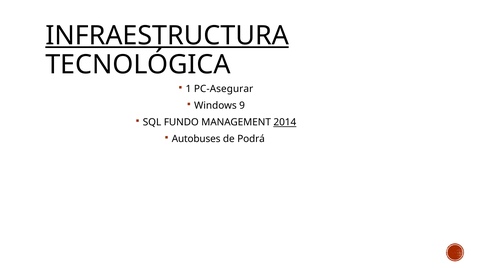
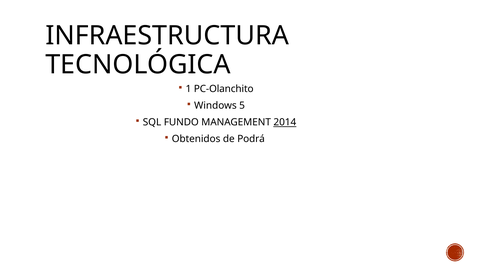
INFRAESTRUCTURA underline: present -> none (167, 36)
PC-Asegurar: PC-Asegurar -> PC-Olanchito (224, 89)
9: 9 -> 5 (242, 106)
Autobuses: Autobuses -> Obtenidos (196, 139)
